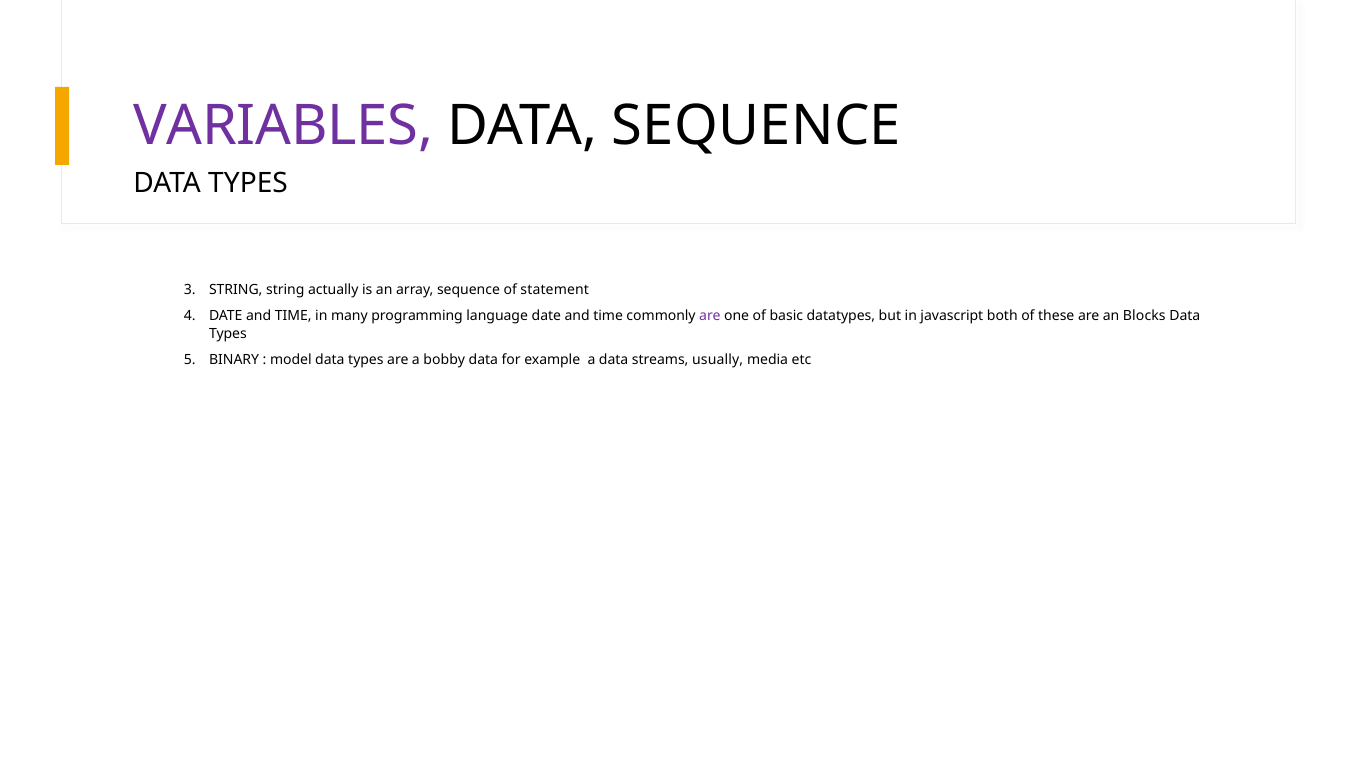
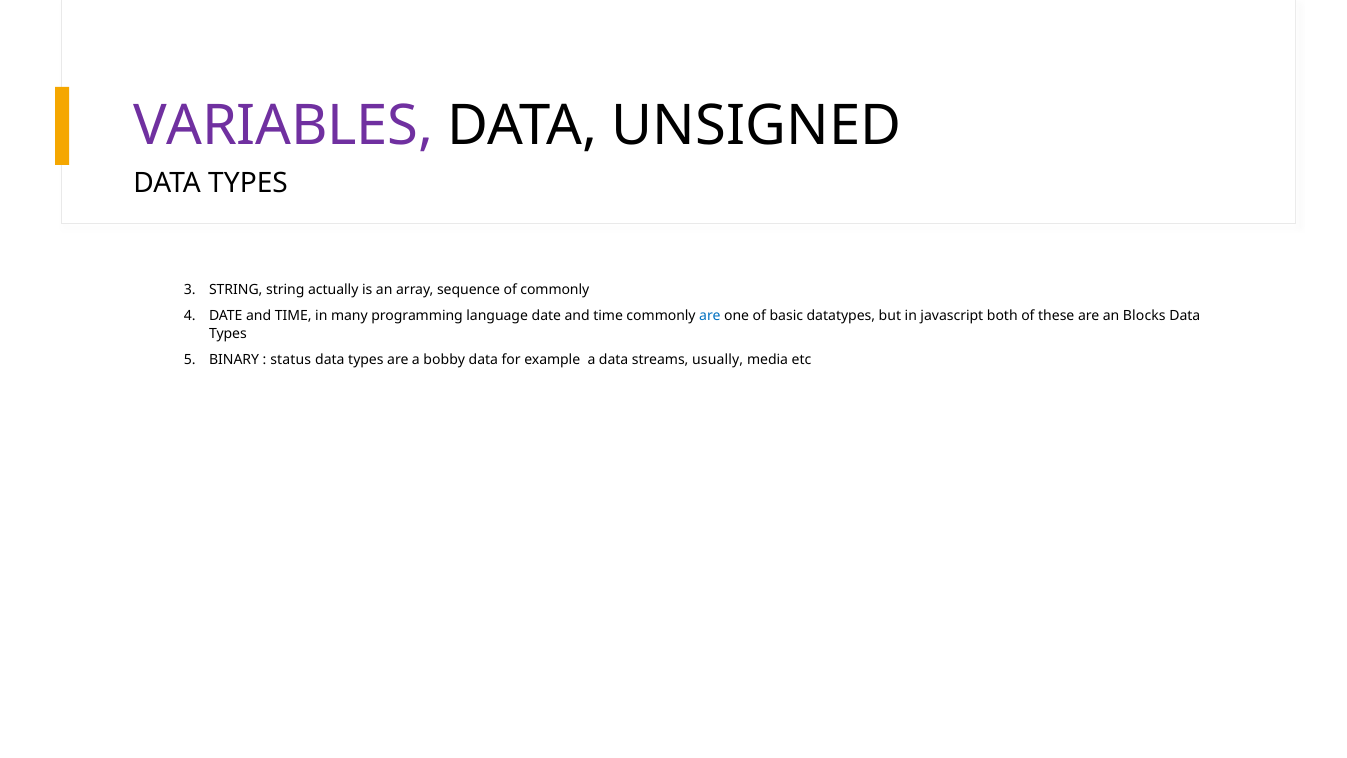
DATA SEQUENCE: SEQUENCE -> UNSIGNED (757, 125)
of statement: statement -> commonly (555, 290)
are colour: purple -> blue (710, 315)
model: model -> status (291, 359)
